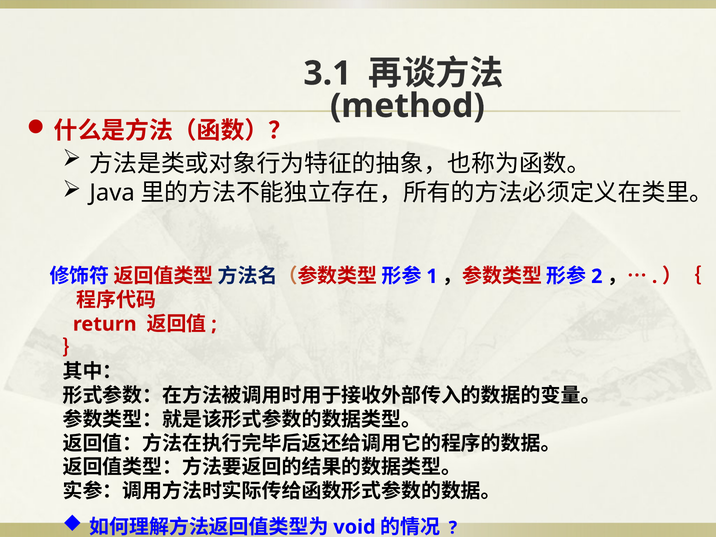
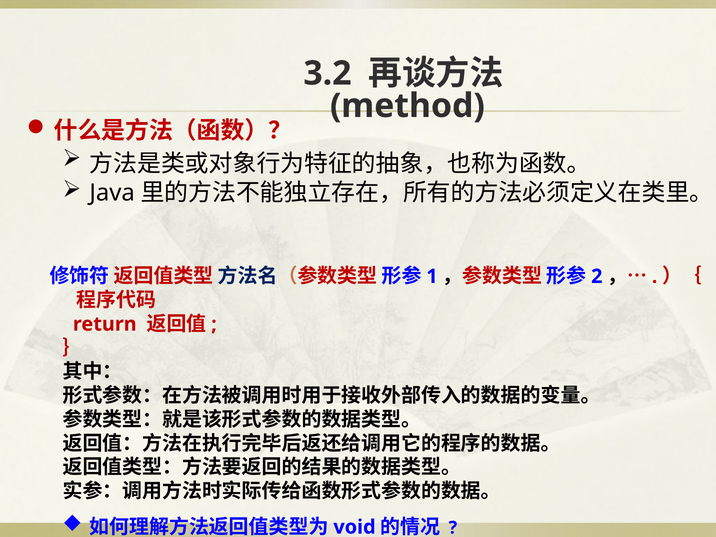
3.1: 3.1 -> 3.2 (327, 73)
